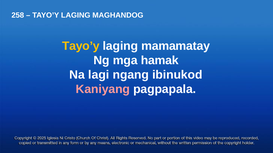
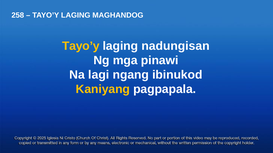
mamamatay: mamamatay -> nadungisan (176, 46)
hamak: hamak -> pinawi (160, 61)
Kaniyang colour: pink -> yellow (103, 90)
